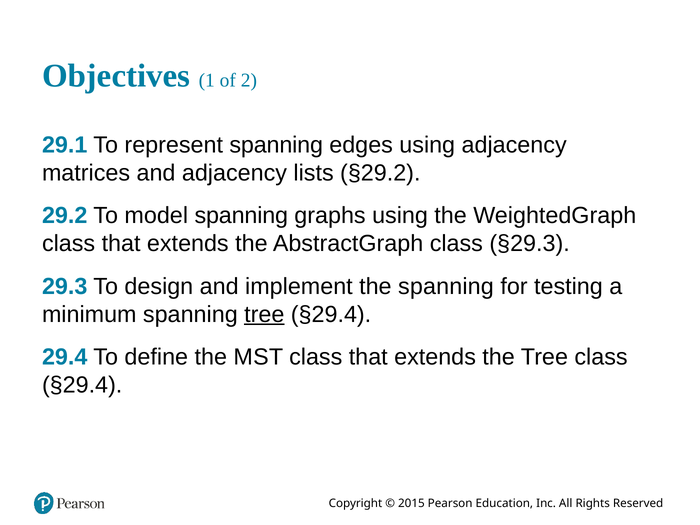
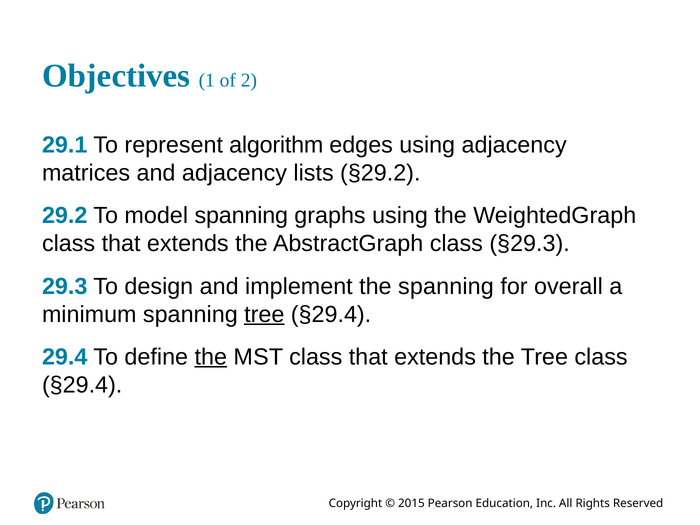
represent spanning: spanning -> algorithm (276, 145)
testing: testing -> overall (568, 286)
the underline: none -> present (211, 357)
